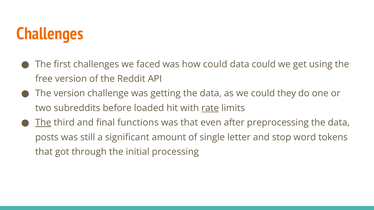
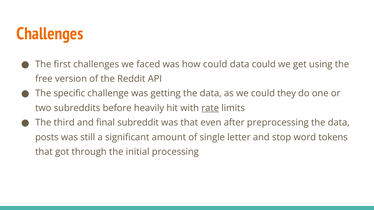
The version: version -> specific (69, 94)
loaded: loaded -> heavily (149, 108)
The underline: present -> none (43, 123)
functions: functions -> subreddit (138, 123)
